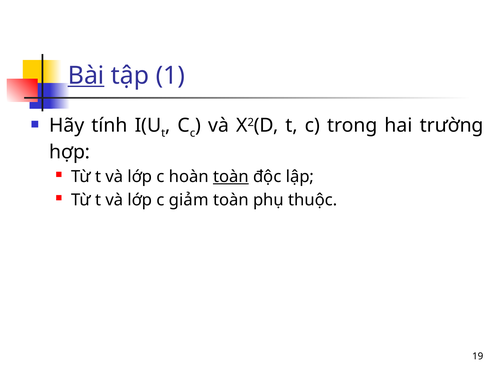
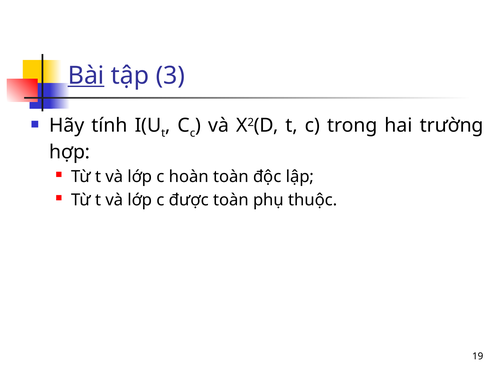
1: 1 -> 3 (170, 76)
toàn underline: present -> none (231, 177)
giảm: giảm -> được (189, 200)
